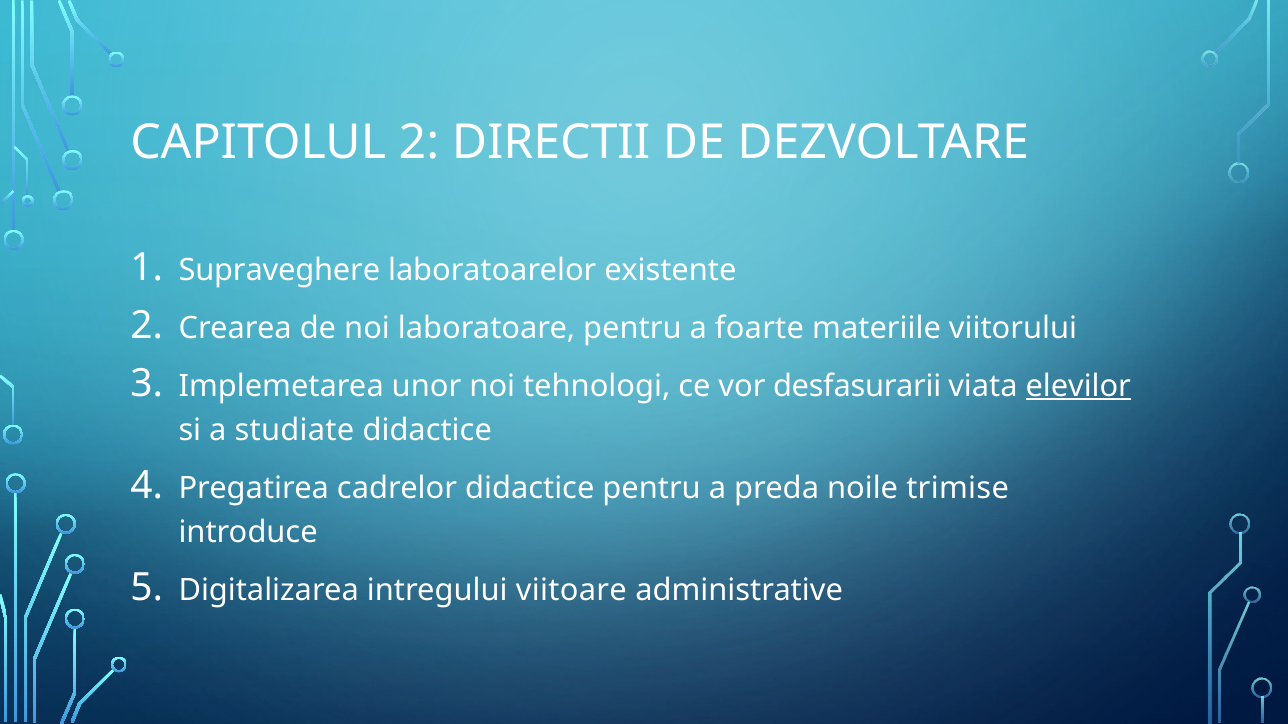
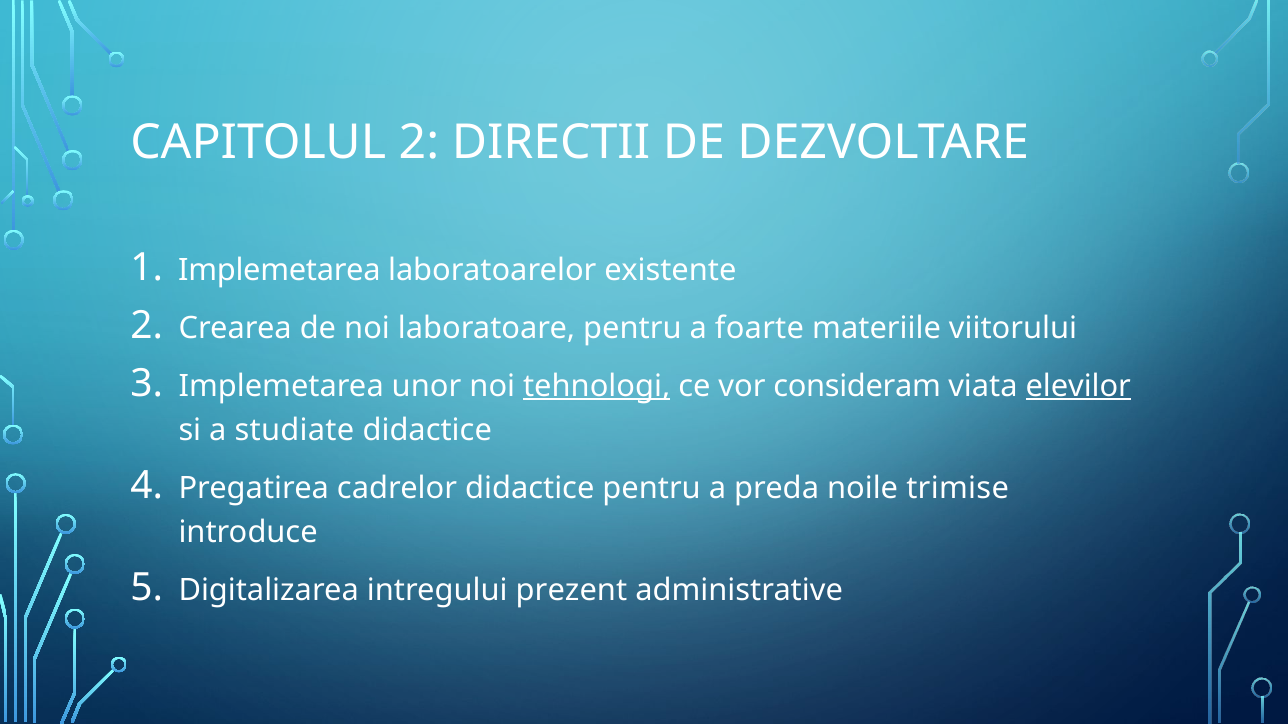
Supraveghere: Supraveghere -> Implemetarea (279, 271)
tehnologi underline: none -> present (597, 386)
desfasurarii: desfasurarii -> consideram (857, 386)
viitoare: viitoare -> prezent (571, 591)
